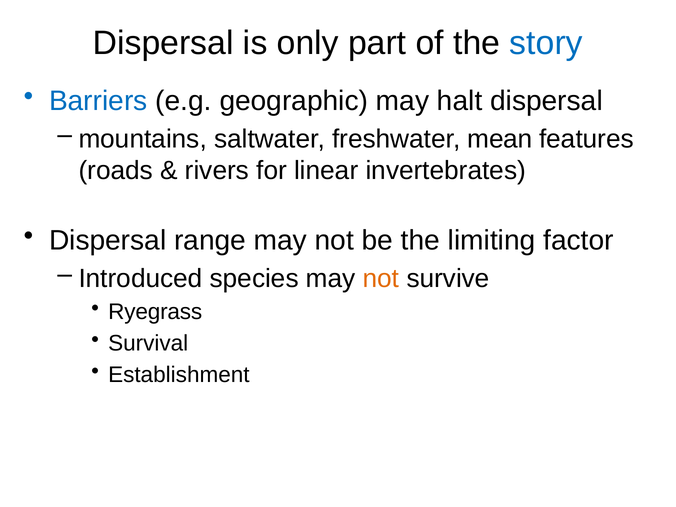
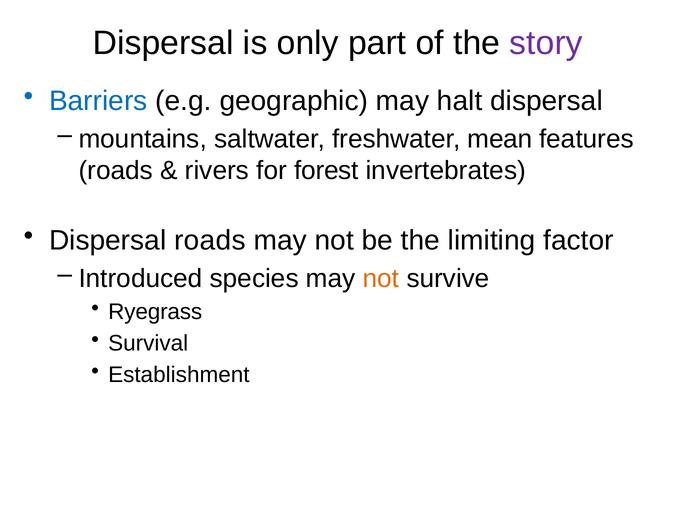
story colour: blue -> purple (546, 43)
linear: linear -> forest (326, 170)
Dispersal range: range -> roads (210, 241)
